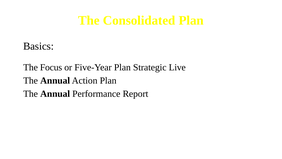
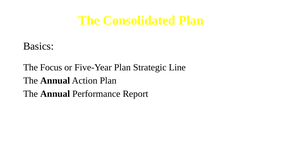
Live: Live -> Line (177, 67)
